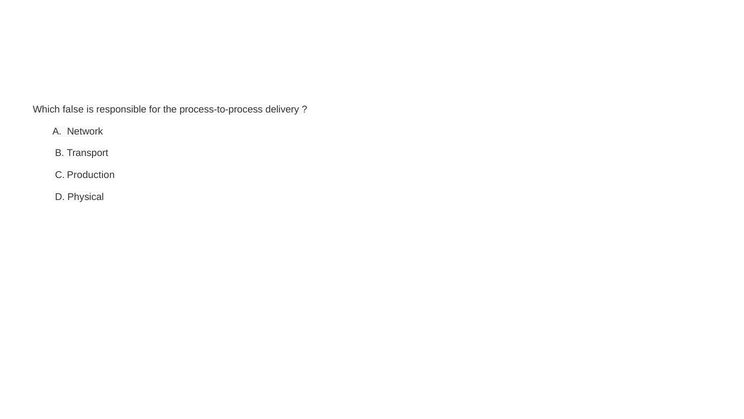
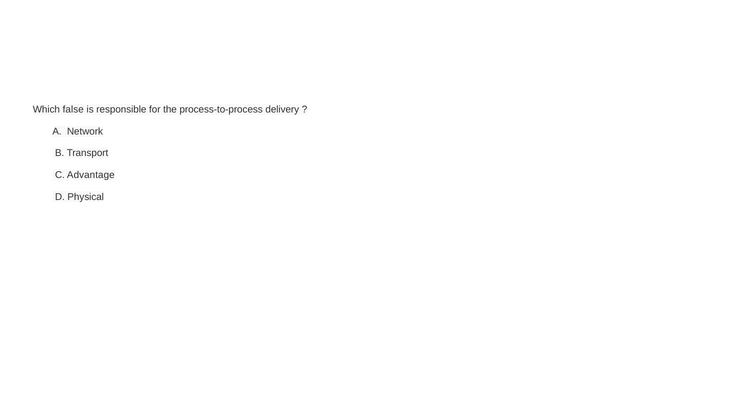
Production: Production -> Advantage (91, 175)
